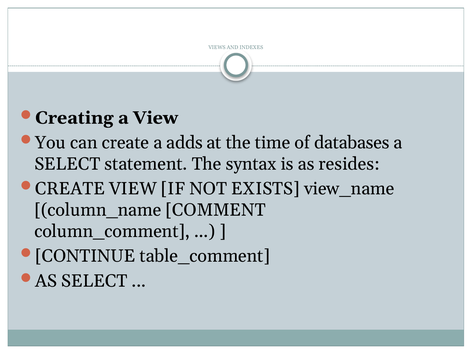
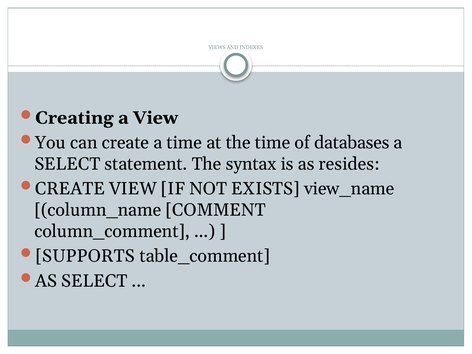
a adds: adds -> time (184, 143)
CONTINUE: CONTINUE -> SUPPORTS (85, 256)
